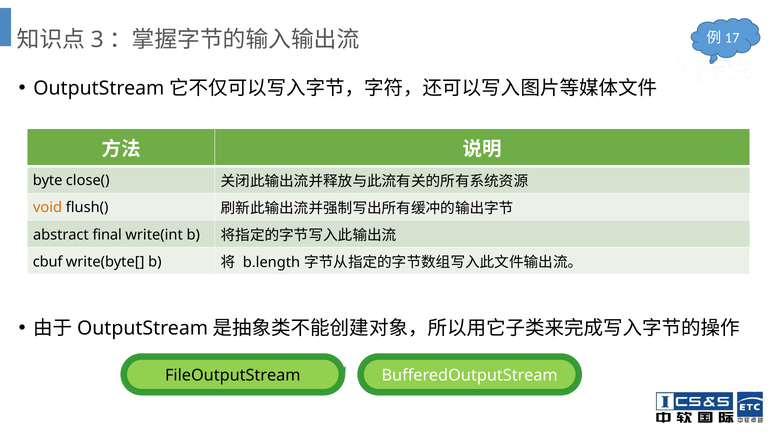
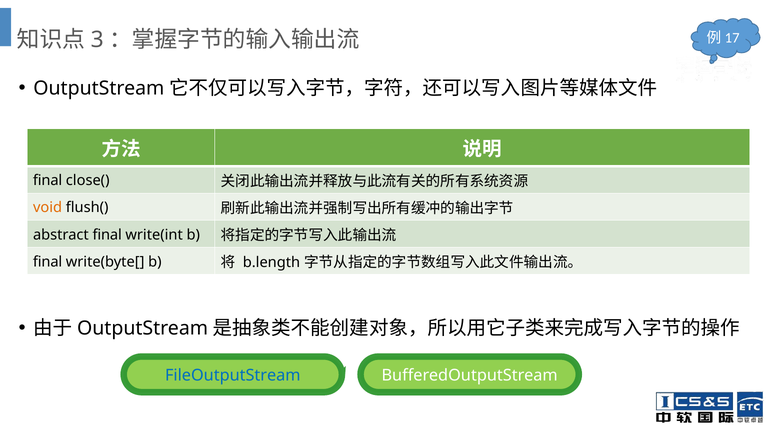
byte: byte -> final (48, 181)
cbuf: cbuf -> final (48, 262)
FileOutputStream colour: black -> blue (233, 376)
